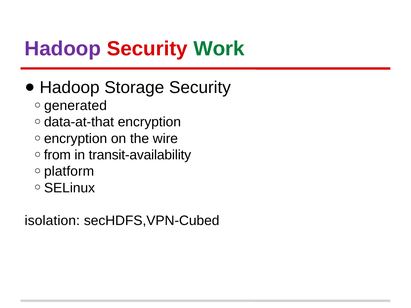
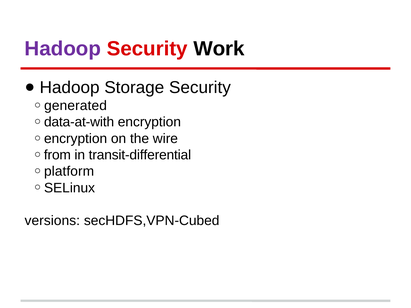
Work colour: green -> black (219, 49)
data-at-that: data-at-that -> data-at-with (79, 122)
transit-availability: transit-availability -> transit-differential (140, 155)
isolation: isolation -> versions (52, 221)
